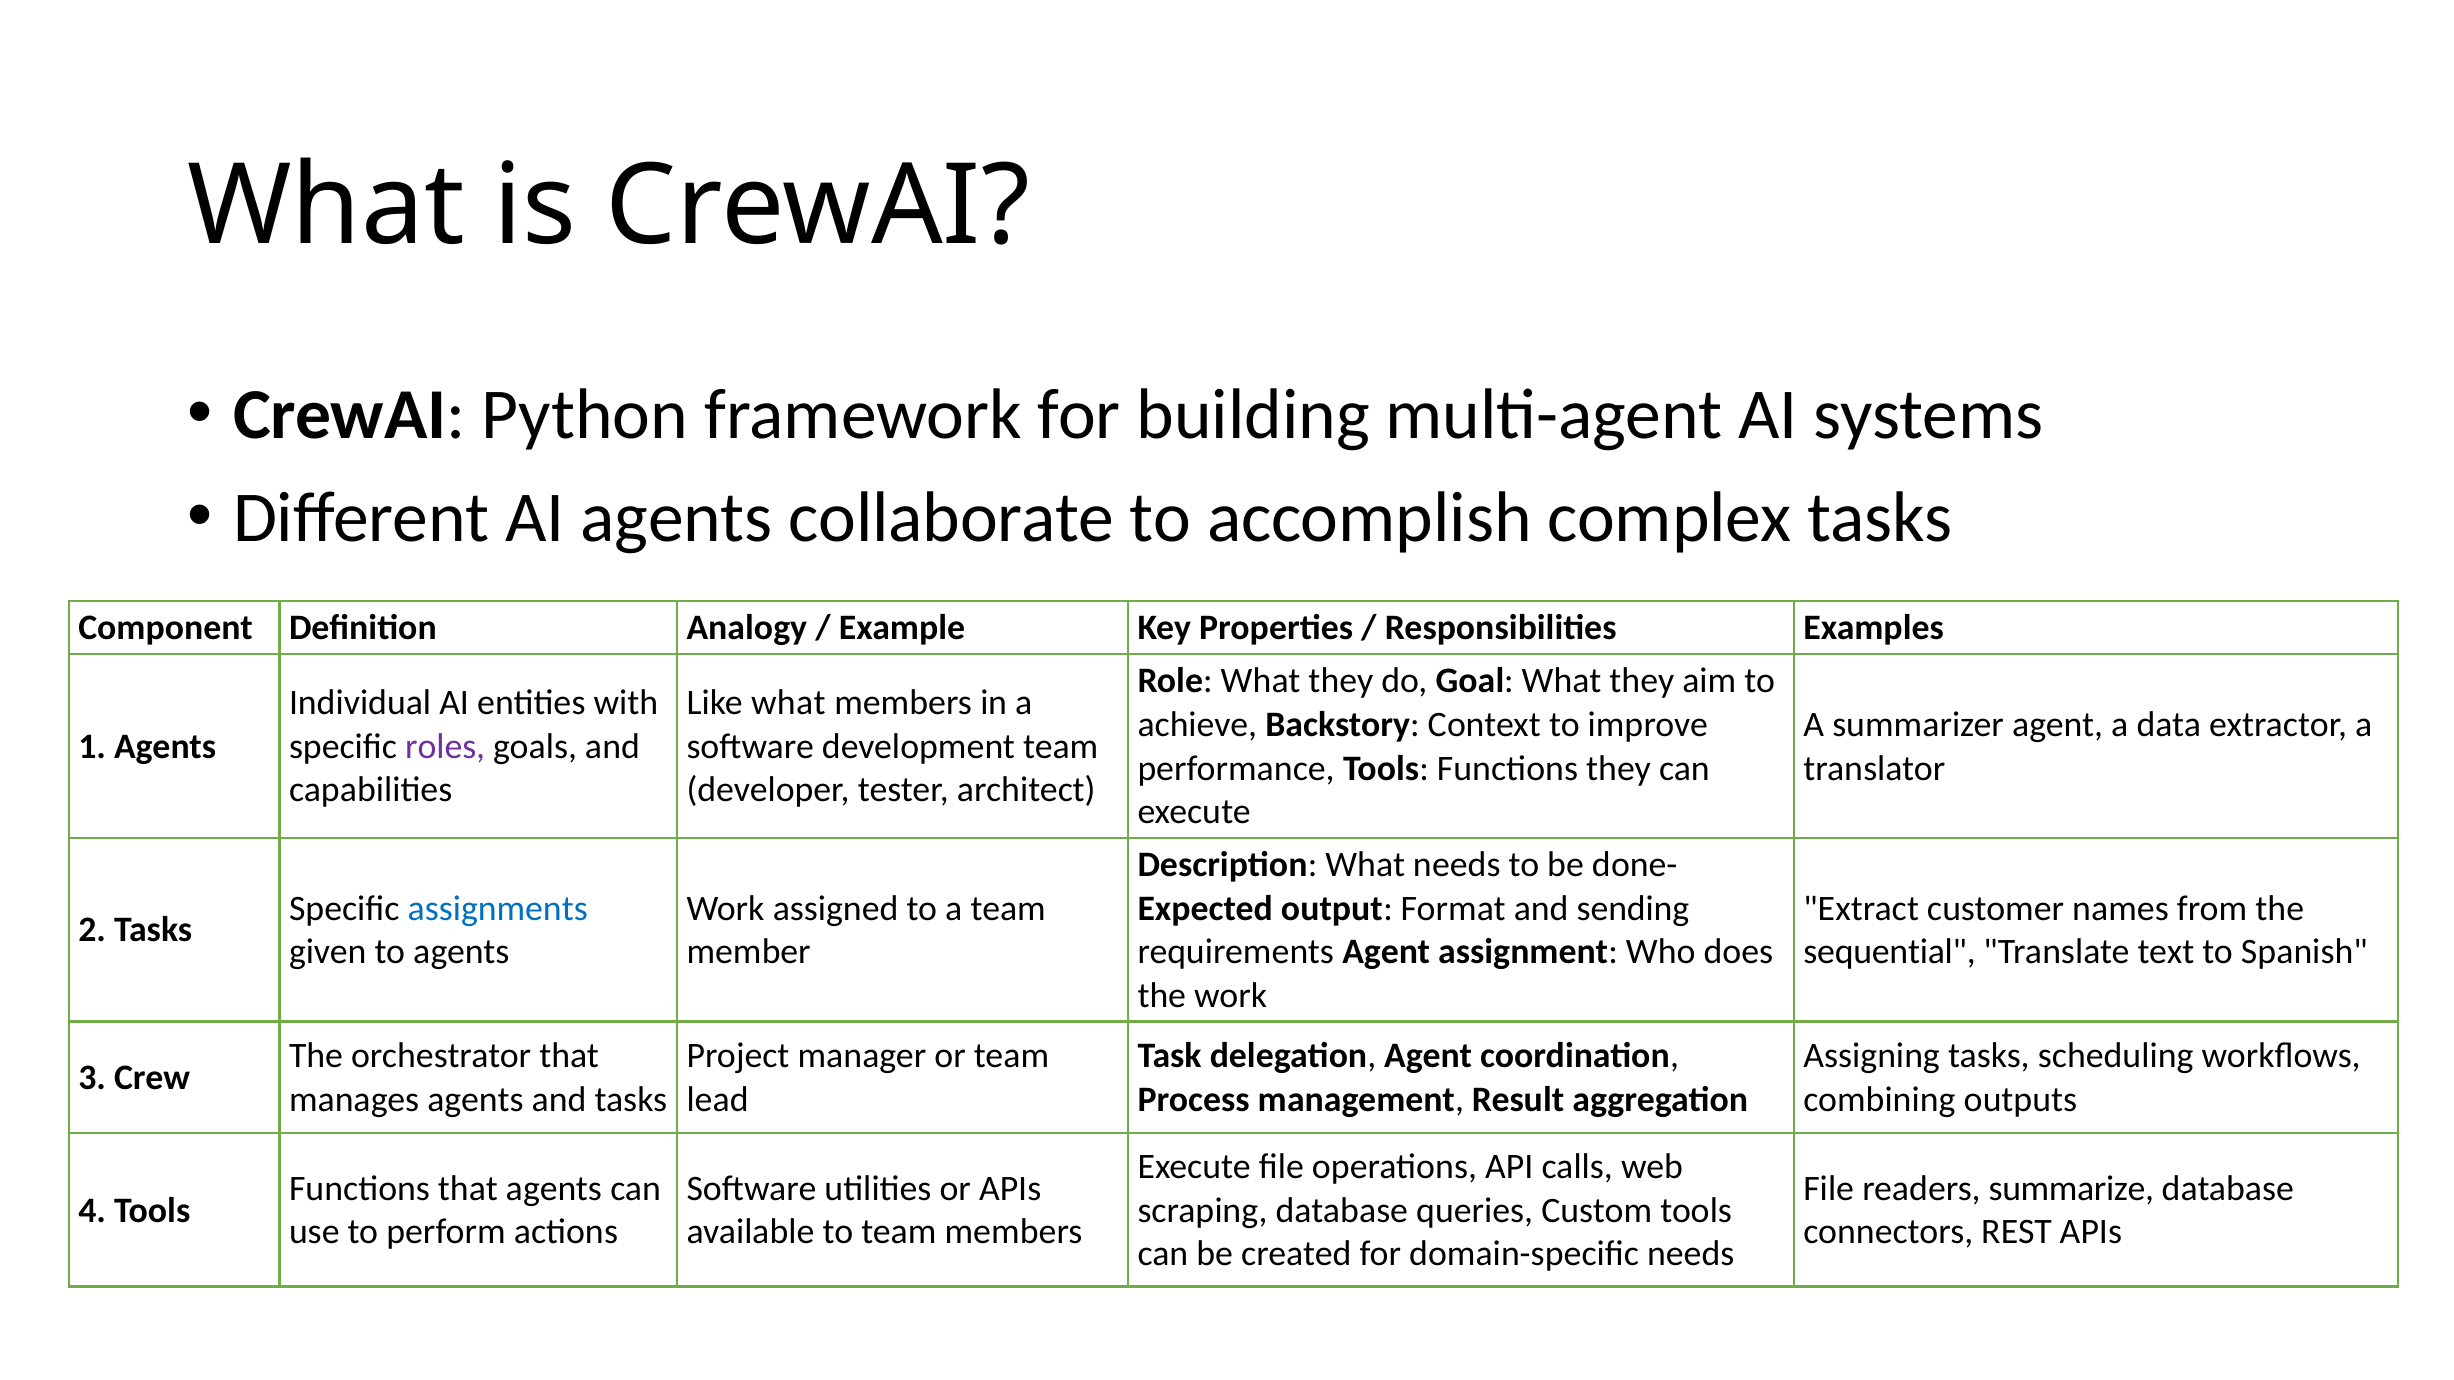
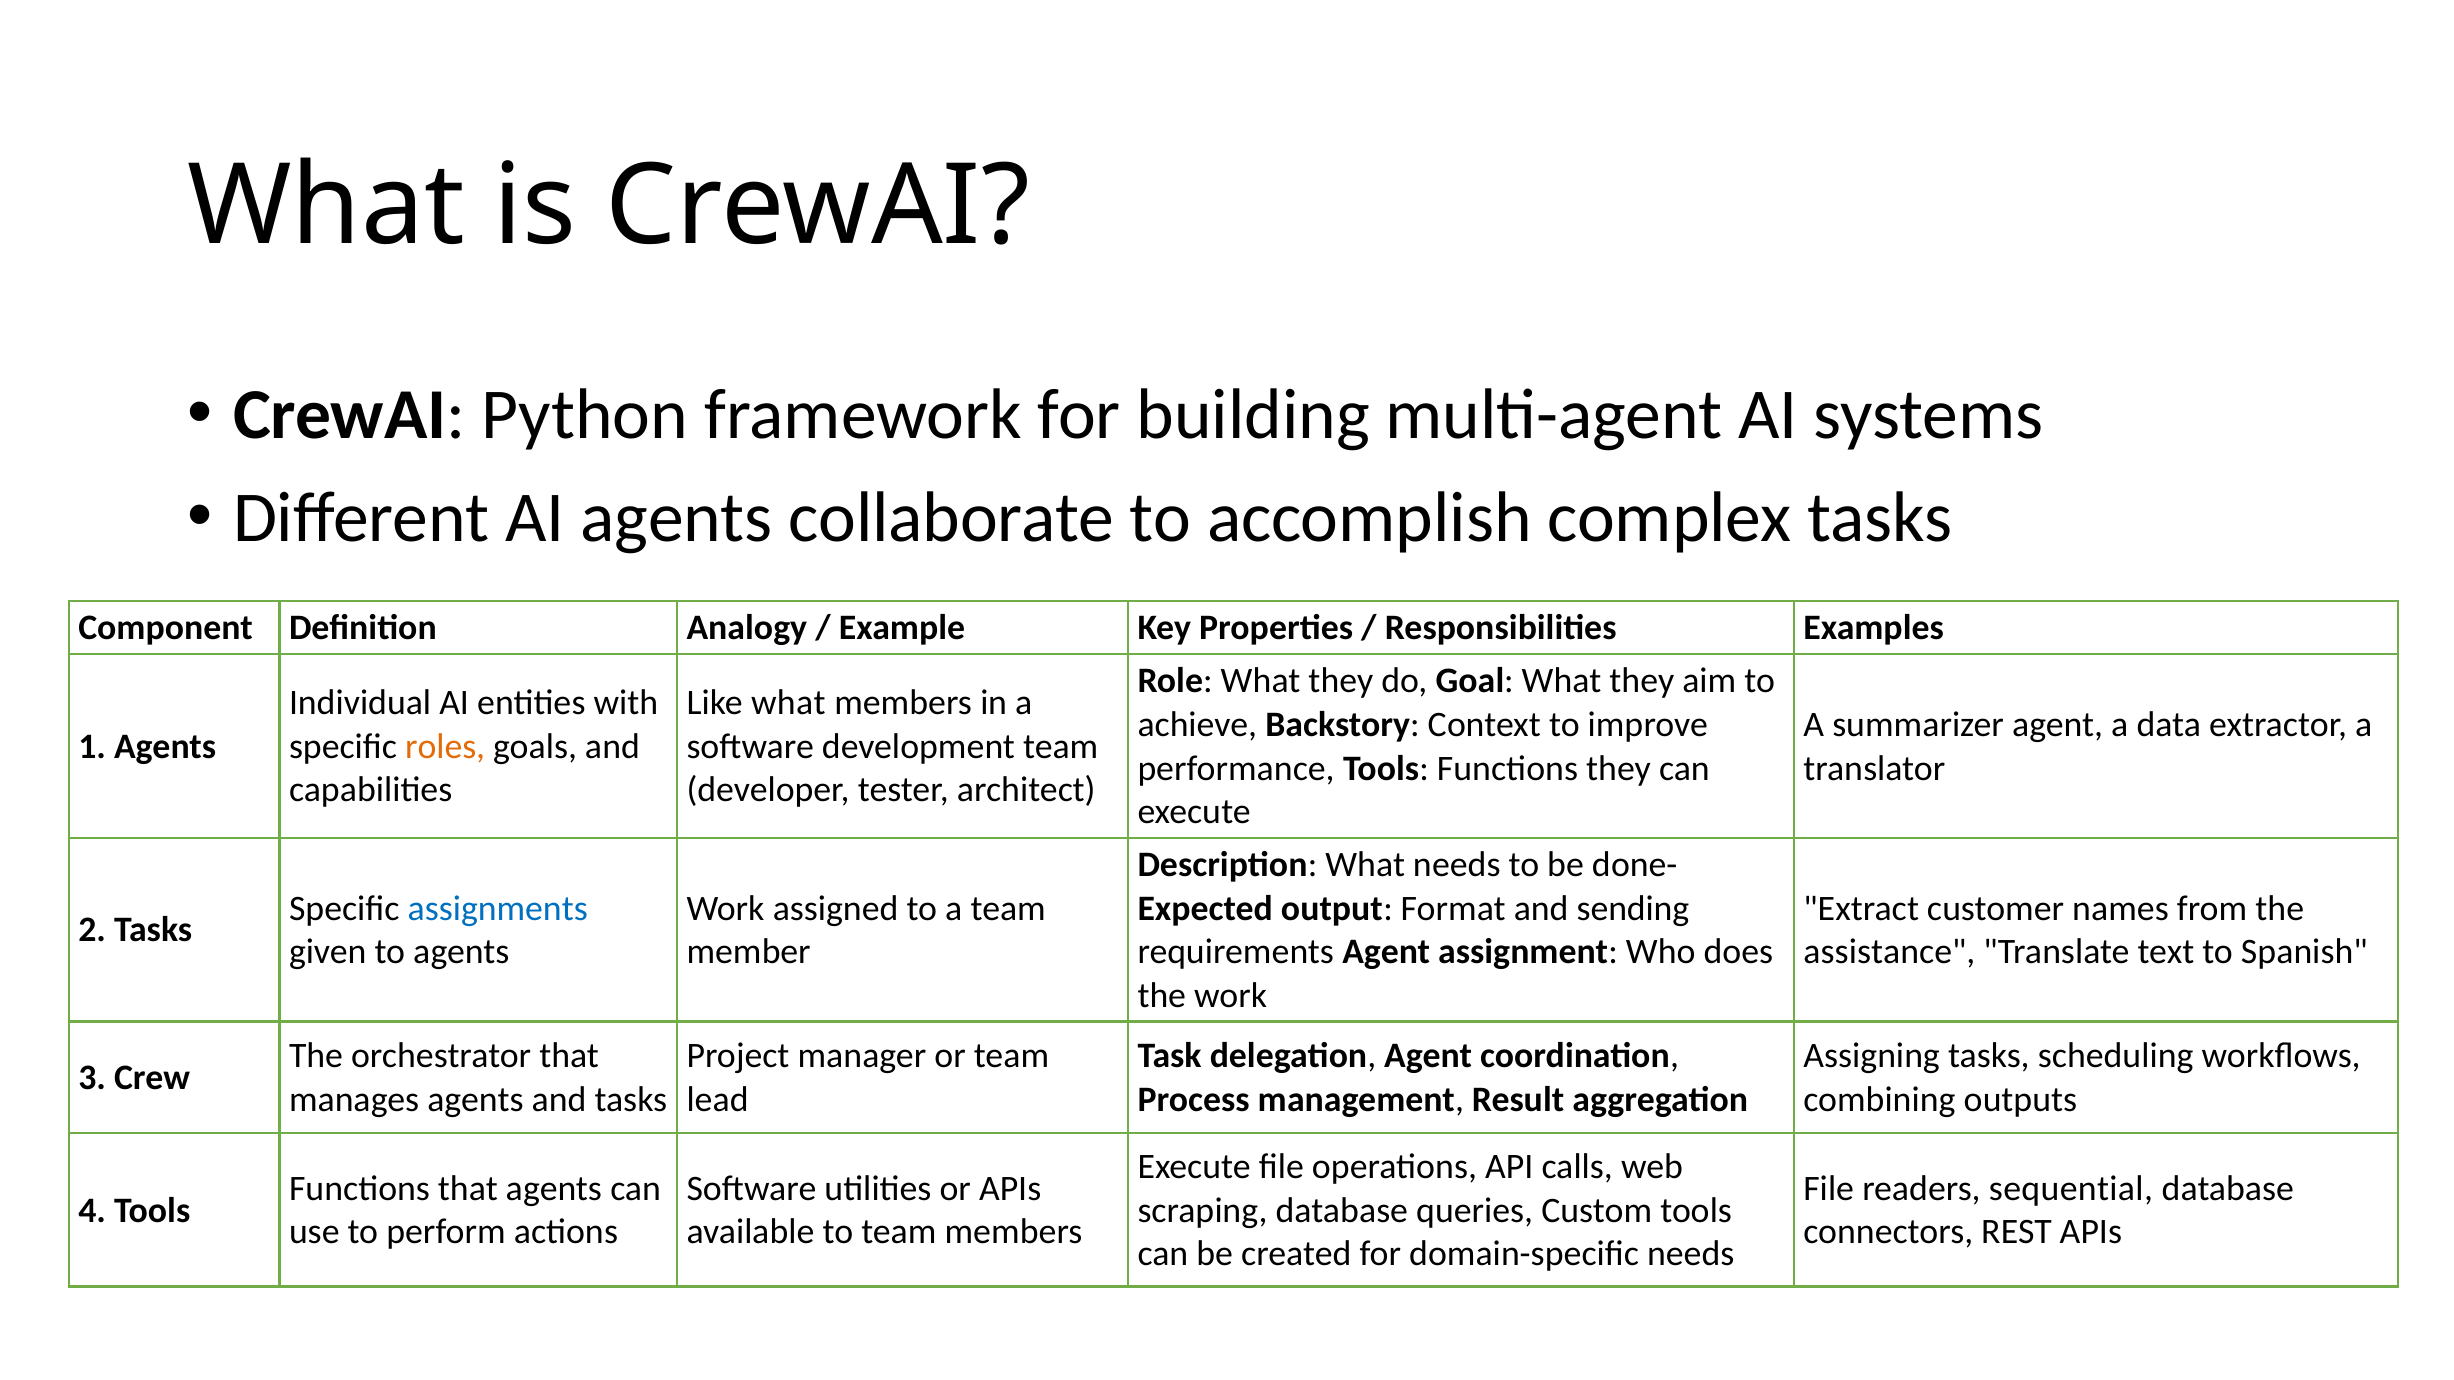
roles colour: purple -> orange (445, 747)
sequential: sequential -> assistance (1889, 952)
summarize: summarize -> sequential (2071, 1189)
